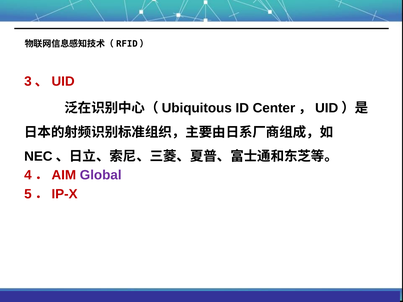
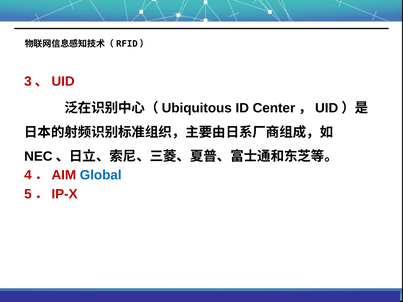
Global colour: purple -> blue (101, 175)
